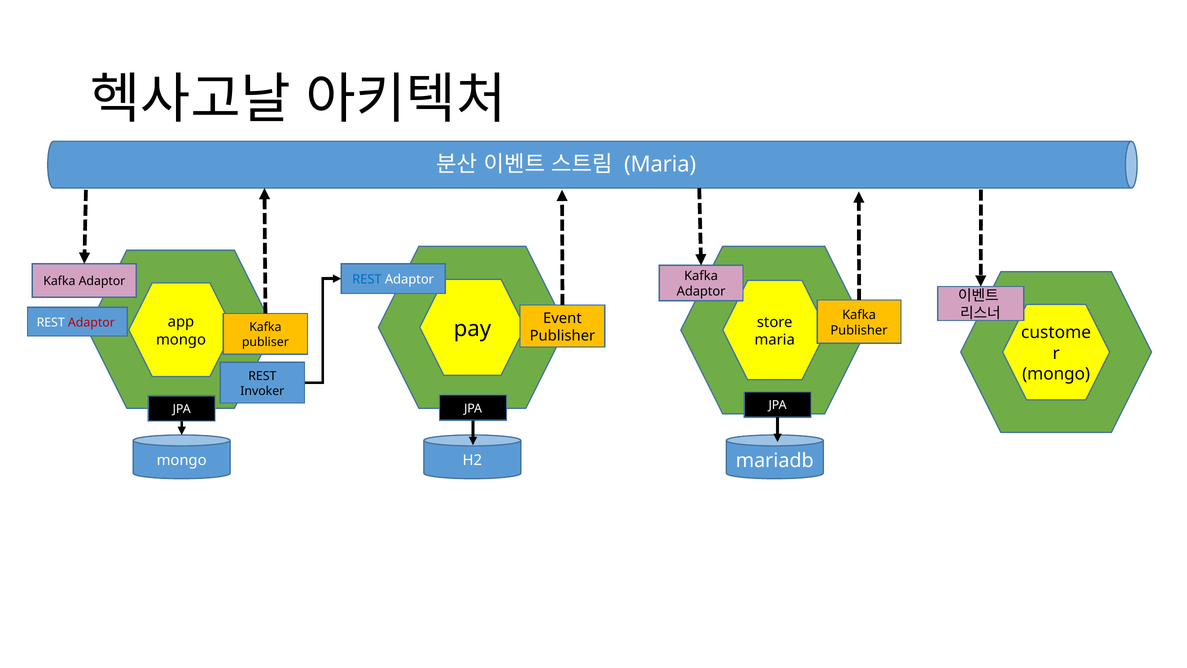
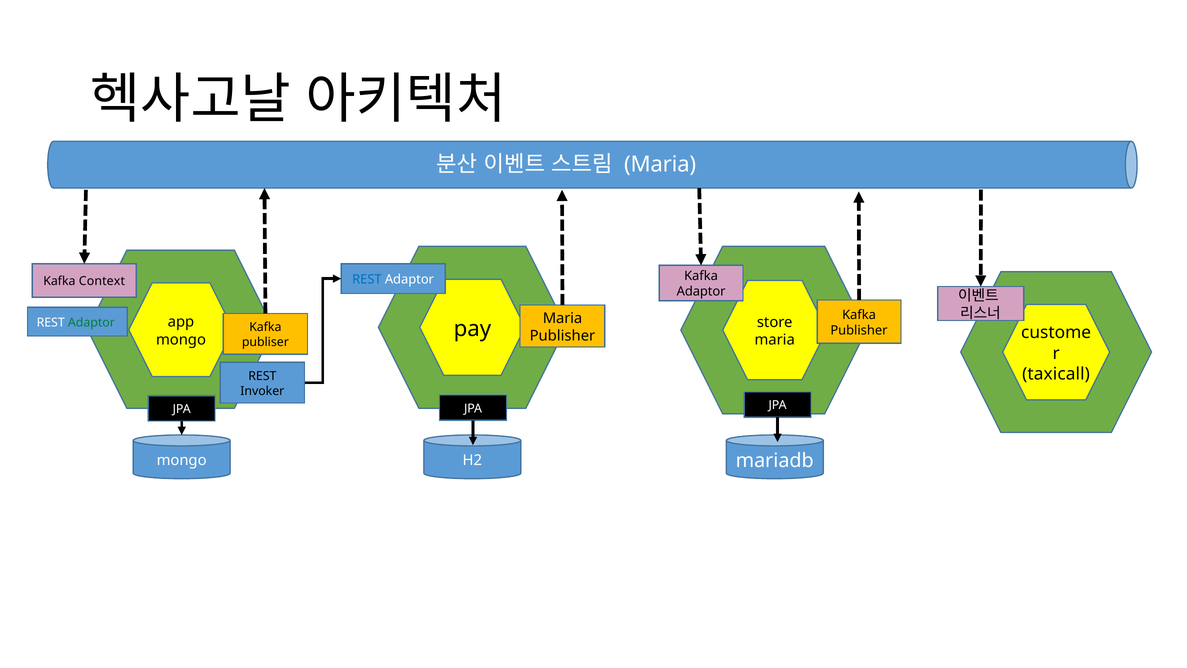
Adaptor: Adaptor -> Context (102, 281)
Event: Event -> Maria (563, 318)
Adaptor colour: red -> green (91, 322)
mongo: mongo -> taxicall (1056, 374)
